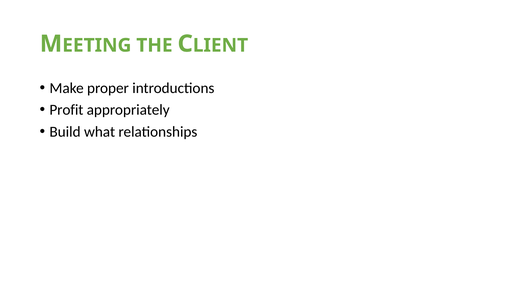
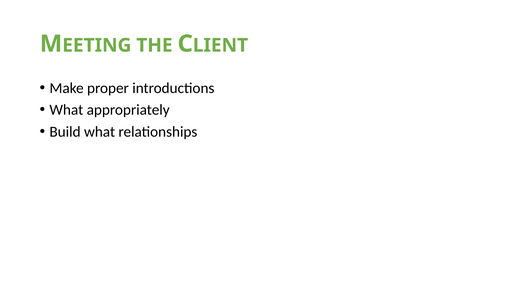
Profit: Profit -> What (66, 110)
